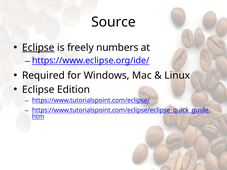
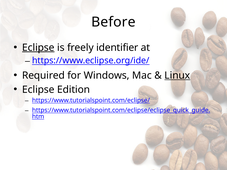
Source: Source -> Before (113, 22)
numbers: numbers -> identifier (117, 48)
Linux underline: none -> present (177, 76)
